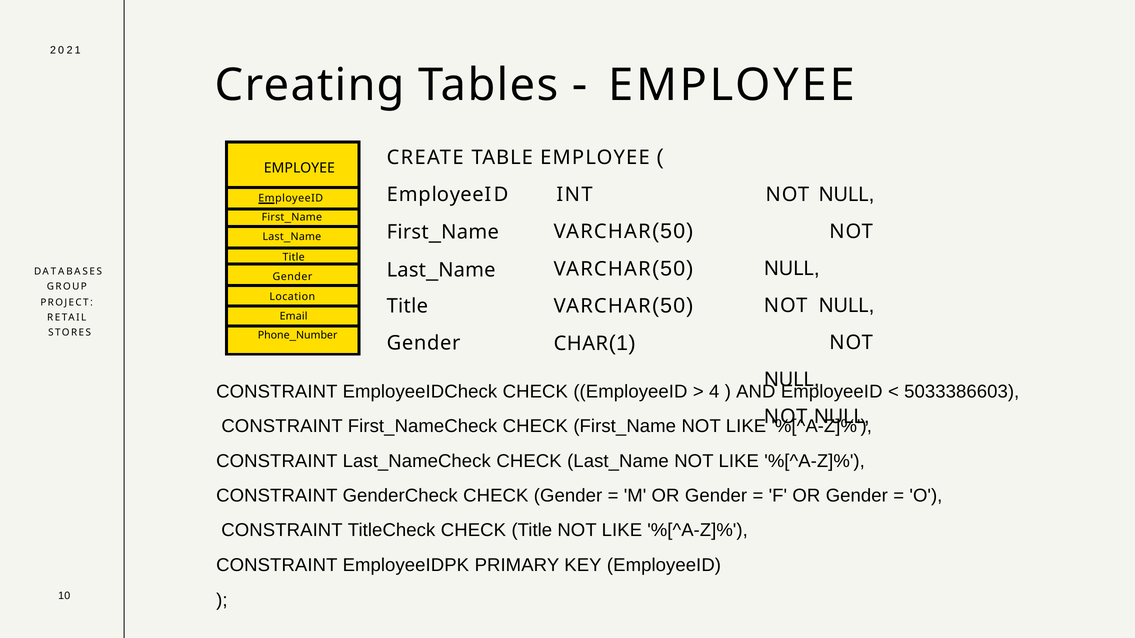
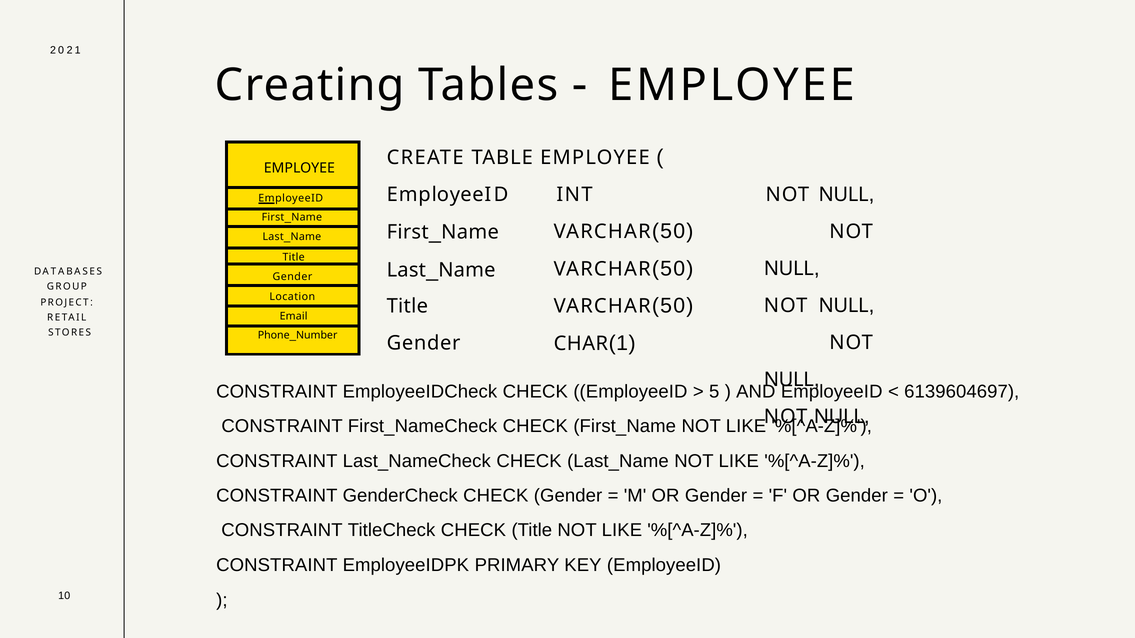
4: 4 -> 5 (714, 392)
5033386603: 5033386603 -> 6139604697 (962, 392)
